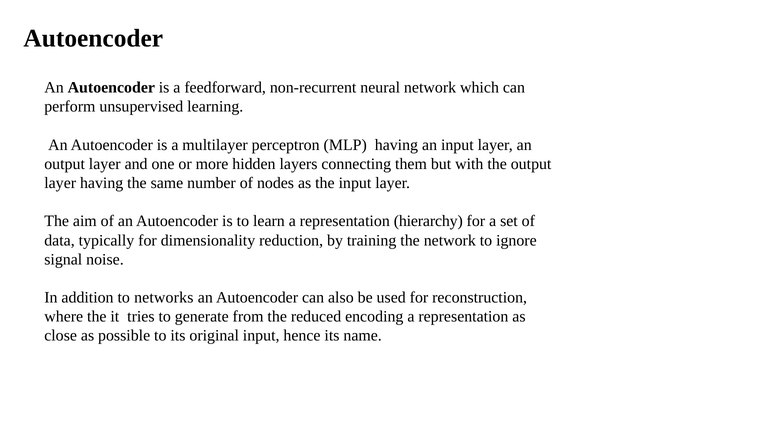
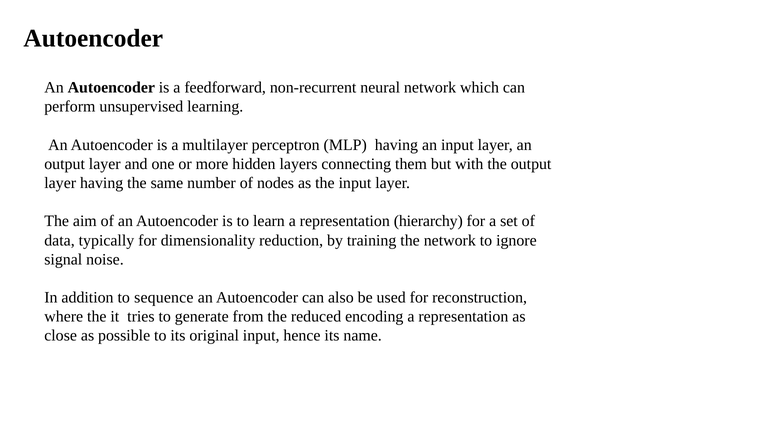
networks: networks -> sequence (164, 297)
